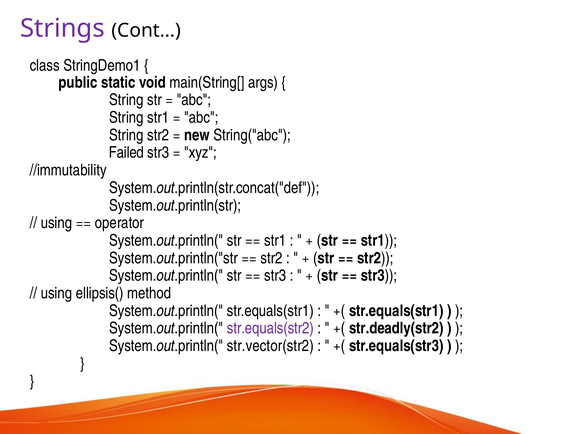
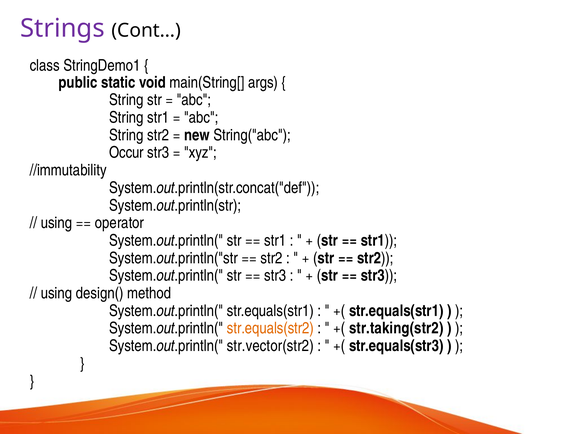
Failed: Failed -> Occur (126, 153)
ellipsis(: ellipsis( -> design( (100, 293)
str.equals(str2 colour: purple -> orange (270, 328)
str.deadly(str2: str.deadly(str2 -> str.taking(str2 (396, 328)
